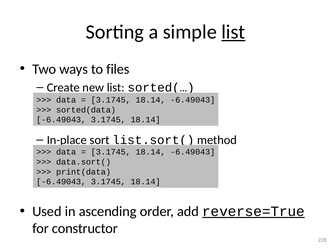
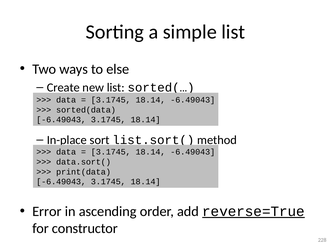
list underline: present -> none (233, 32)
files: files -> else (118, 69)
Used: Used -> Error (47, 212)
